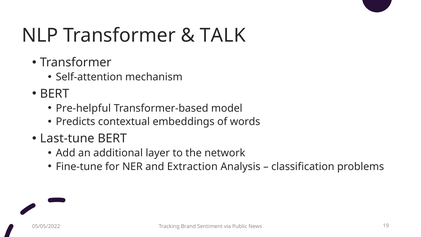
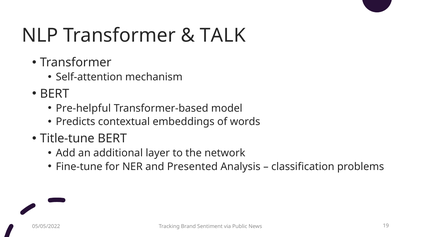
Last-tune: Last-tune -> Title-tune (67, 138)
Extraction: Extraction -> Presented (192, 166)
